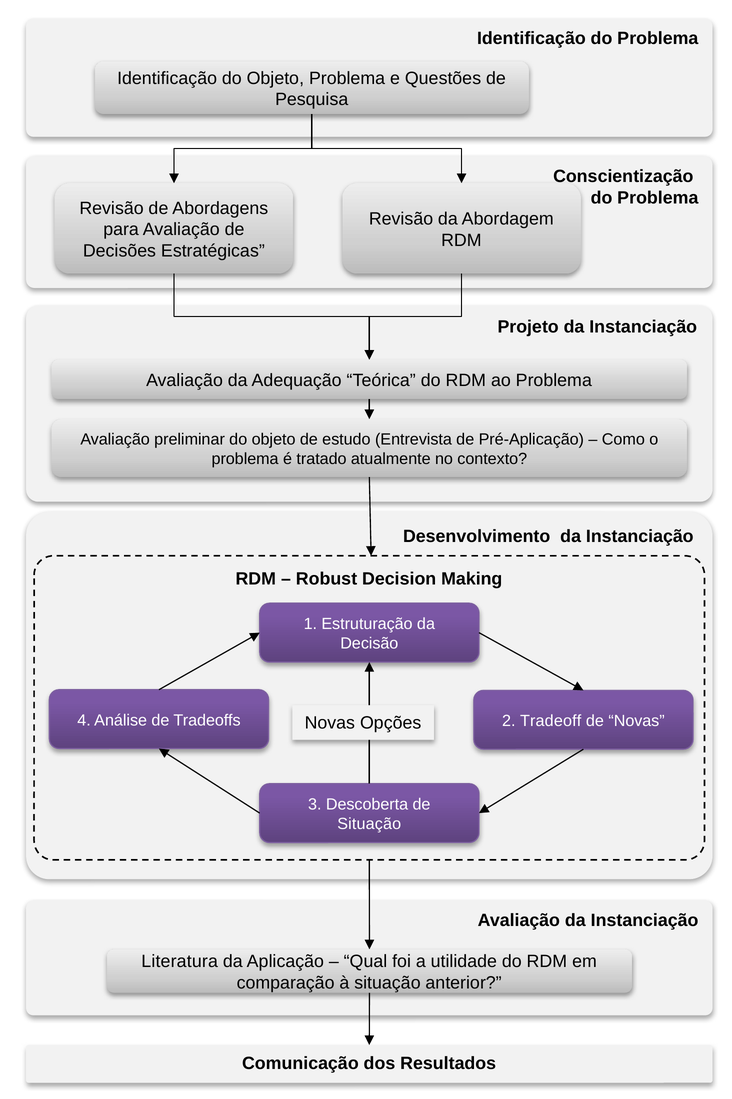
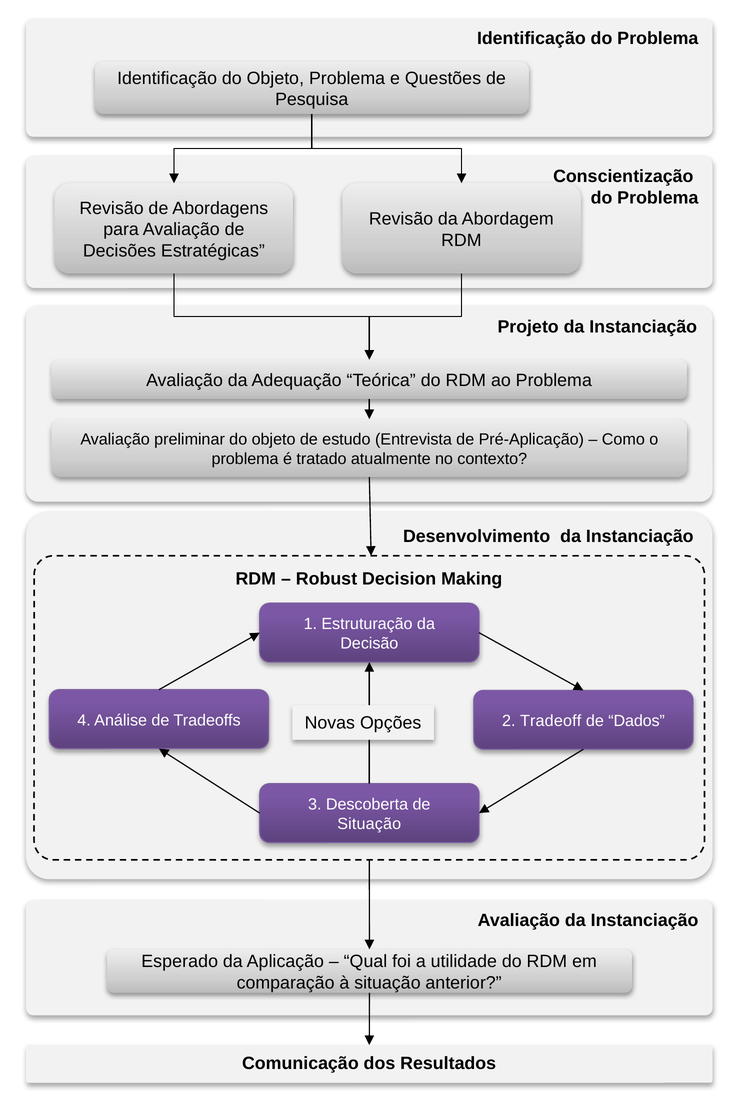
de Novas: Novas -> Dados (637, 720)
Literatura: Literatura -> Esperado (180, 961)
